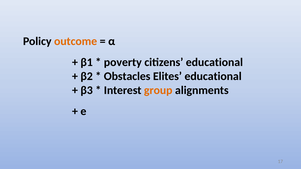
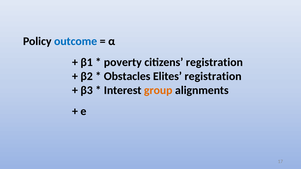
outcome colour: orange -> blue (76, 41)
citizens educational: educational -> registration (214, 62)
Elites educational: educational -> registration (213, 76)
